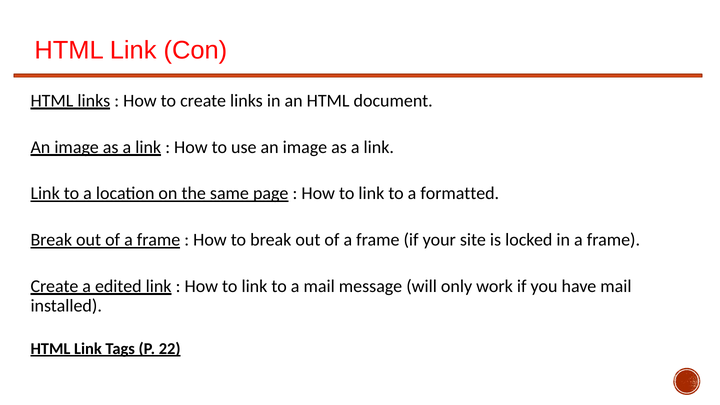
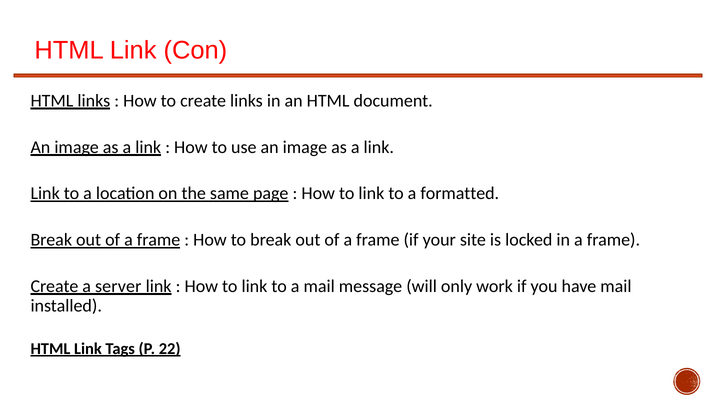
edited: edited -> server (118, 286)
